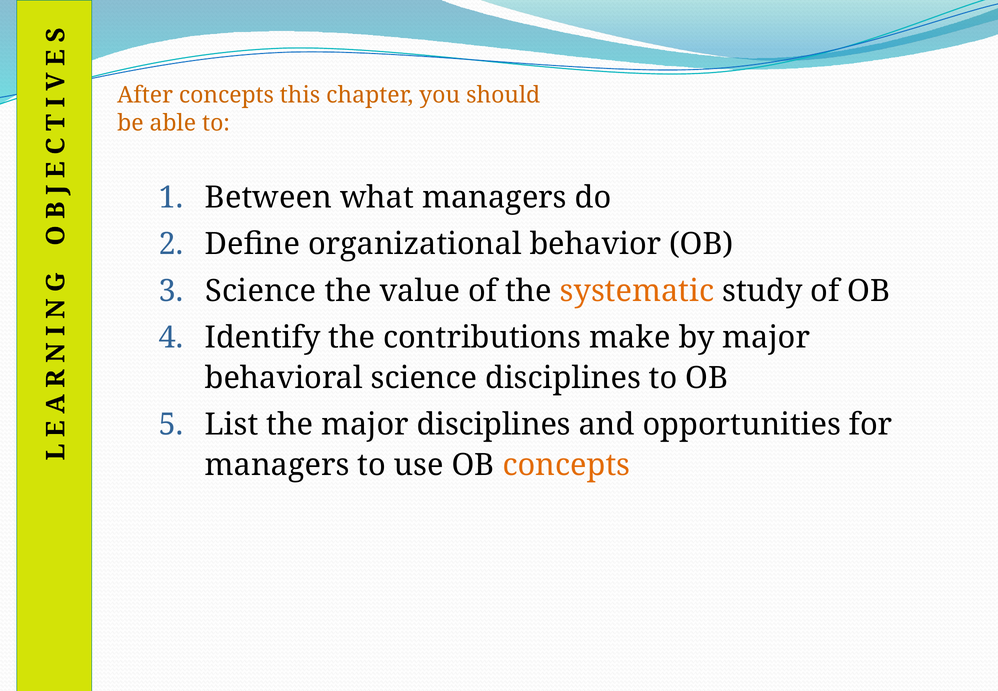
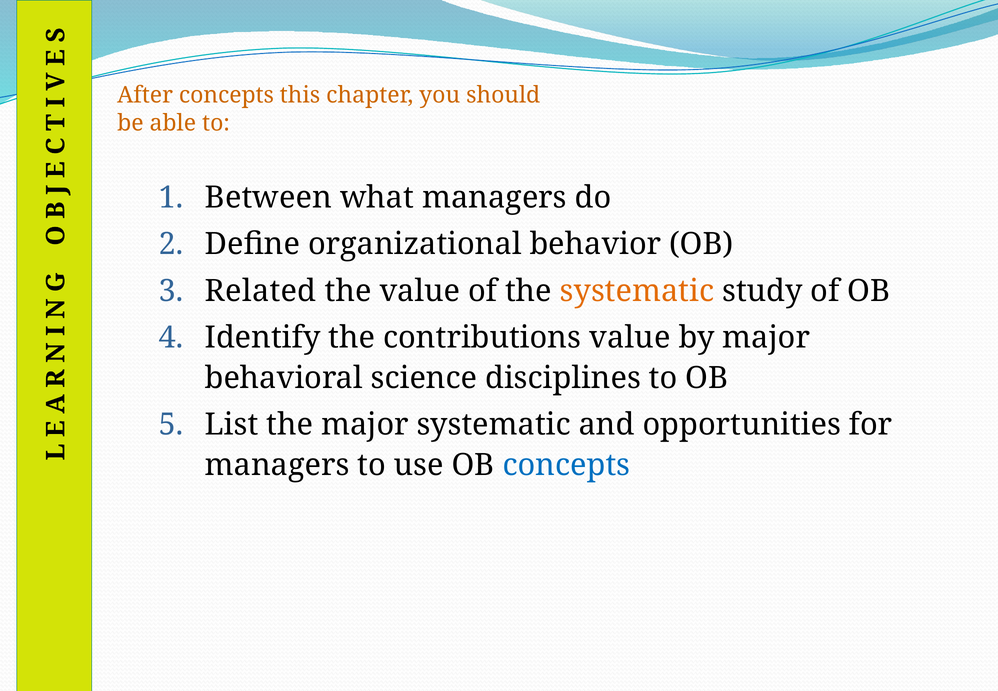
Science: Science -> Related (261, 291)
contributions make: make -> value (630, 338)
major disciplines: disciplines -> systematic (494, 425)
concepts colour: orange -> blue (566, 465)
